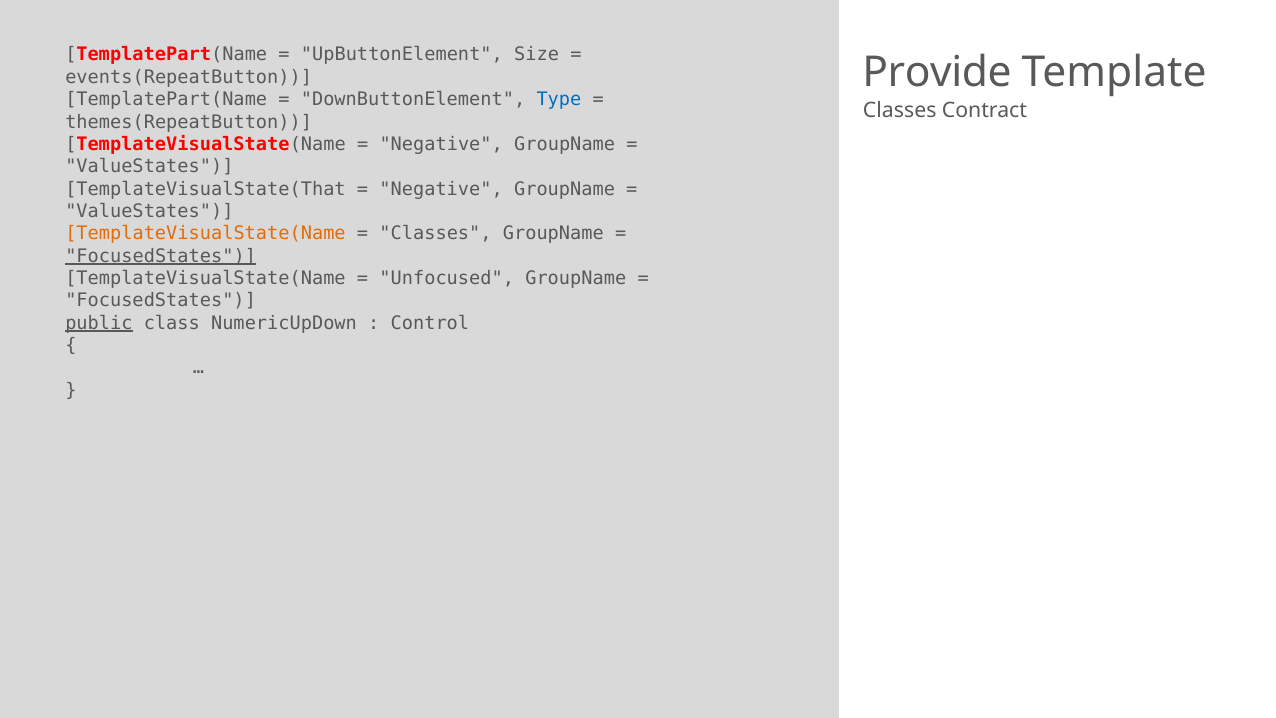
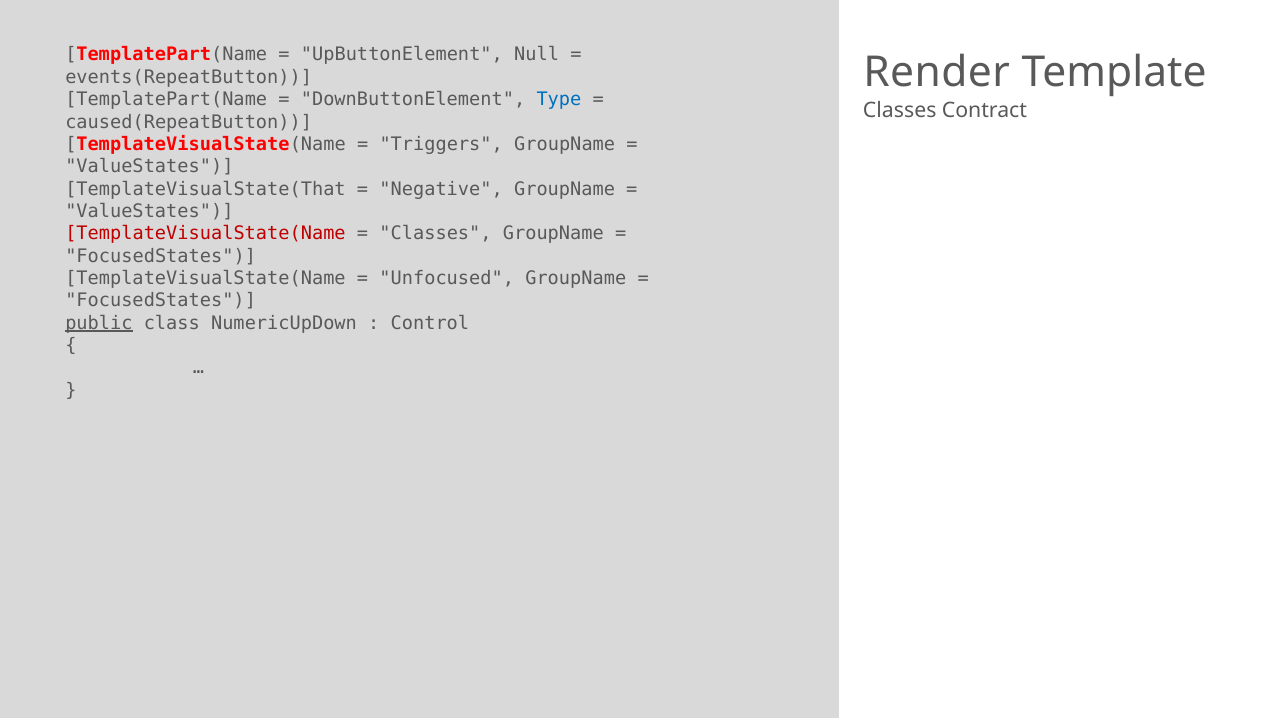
Size: Size -> Null (537, 55)
Provide: Provide -> Render (937, 72)
themes(RepeatButton: themes(RepeatButton -> caused(RepeatButton (189, 122)
Negative: Negative -> Triggers (441, 144)
TemplateVisualState(Name colour: orange -> red (205, 234)
FocusedStates underline: present -> none (161, 256)
